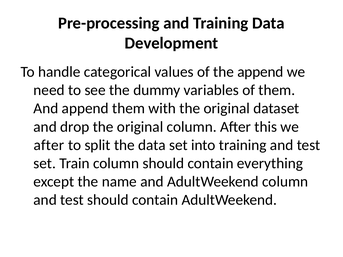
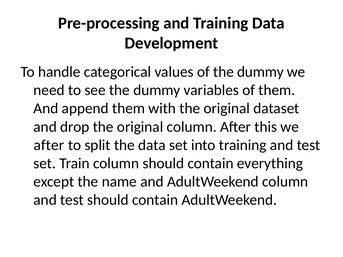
of the append: append -> dummy (260, 72)
